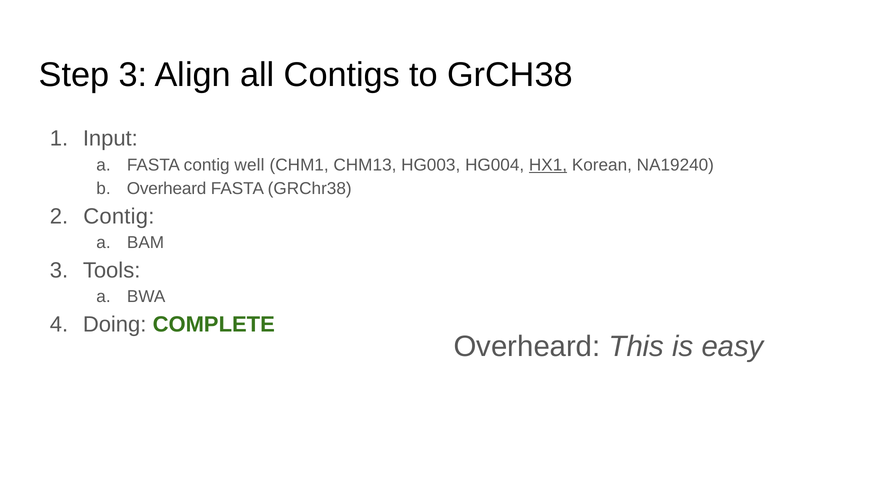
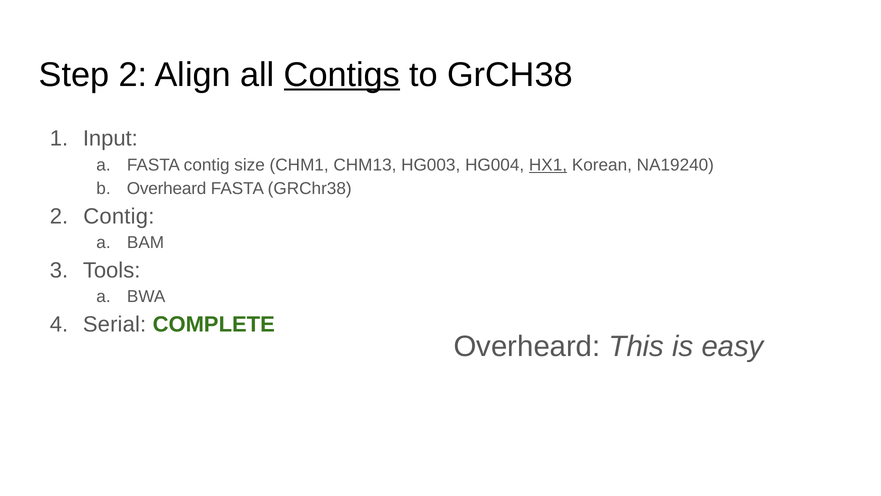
Step 3: 3 -> 2 (133, 75)
Contigs underline: none -> present (342, 75)
well: well -> size (250, 165)
Doing: Doing -> Serial (115, 324)
